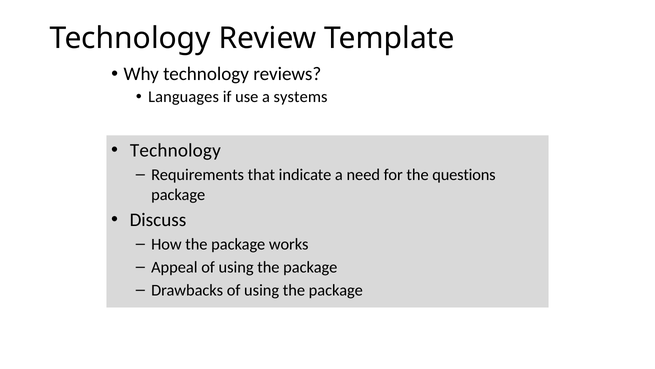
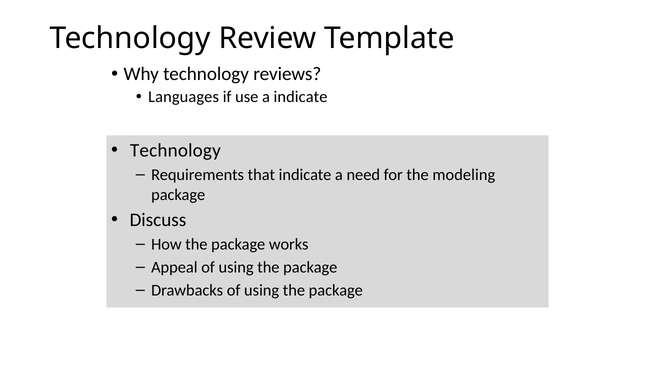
a systems: systems -> indicate (301, 97)
questions: questions -> modeling (464, 175)
